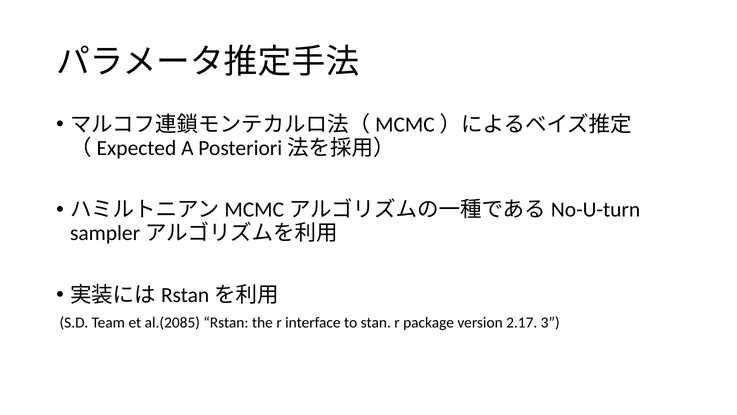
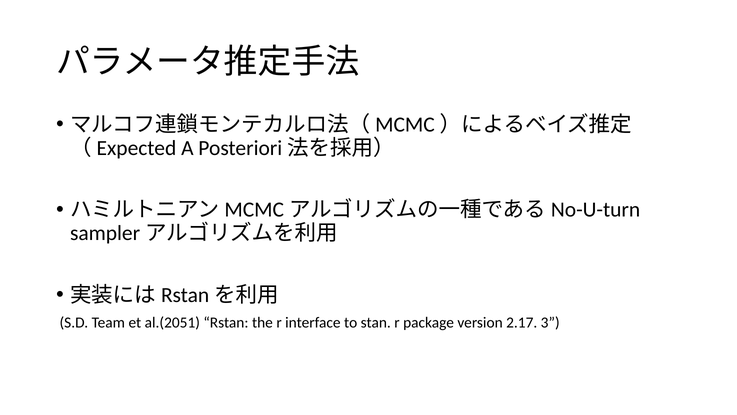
al.(2085: al.(2085 -> al.(2051 (172, 322)
